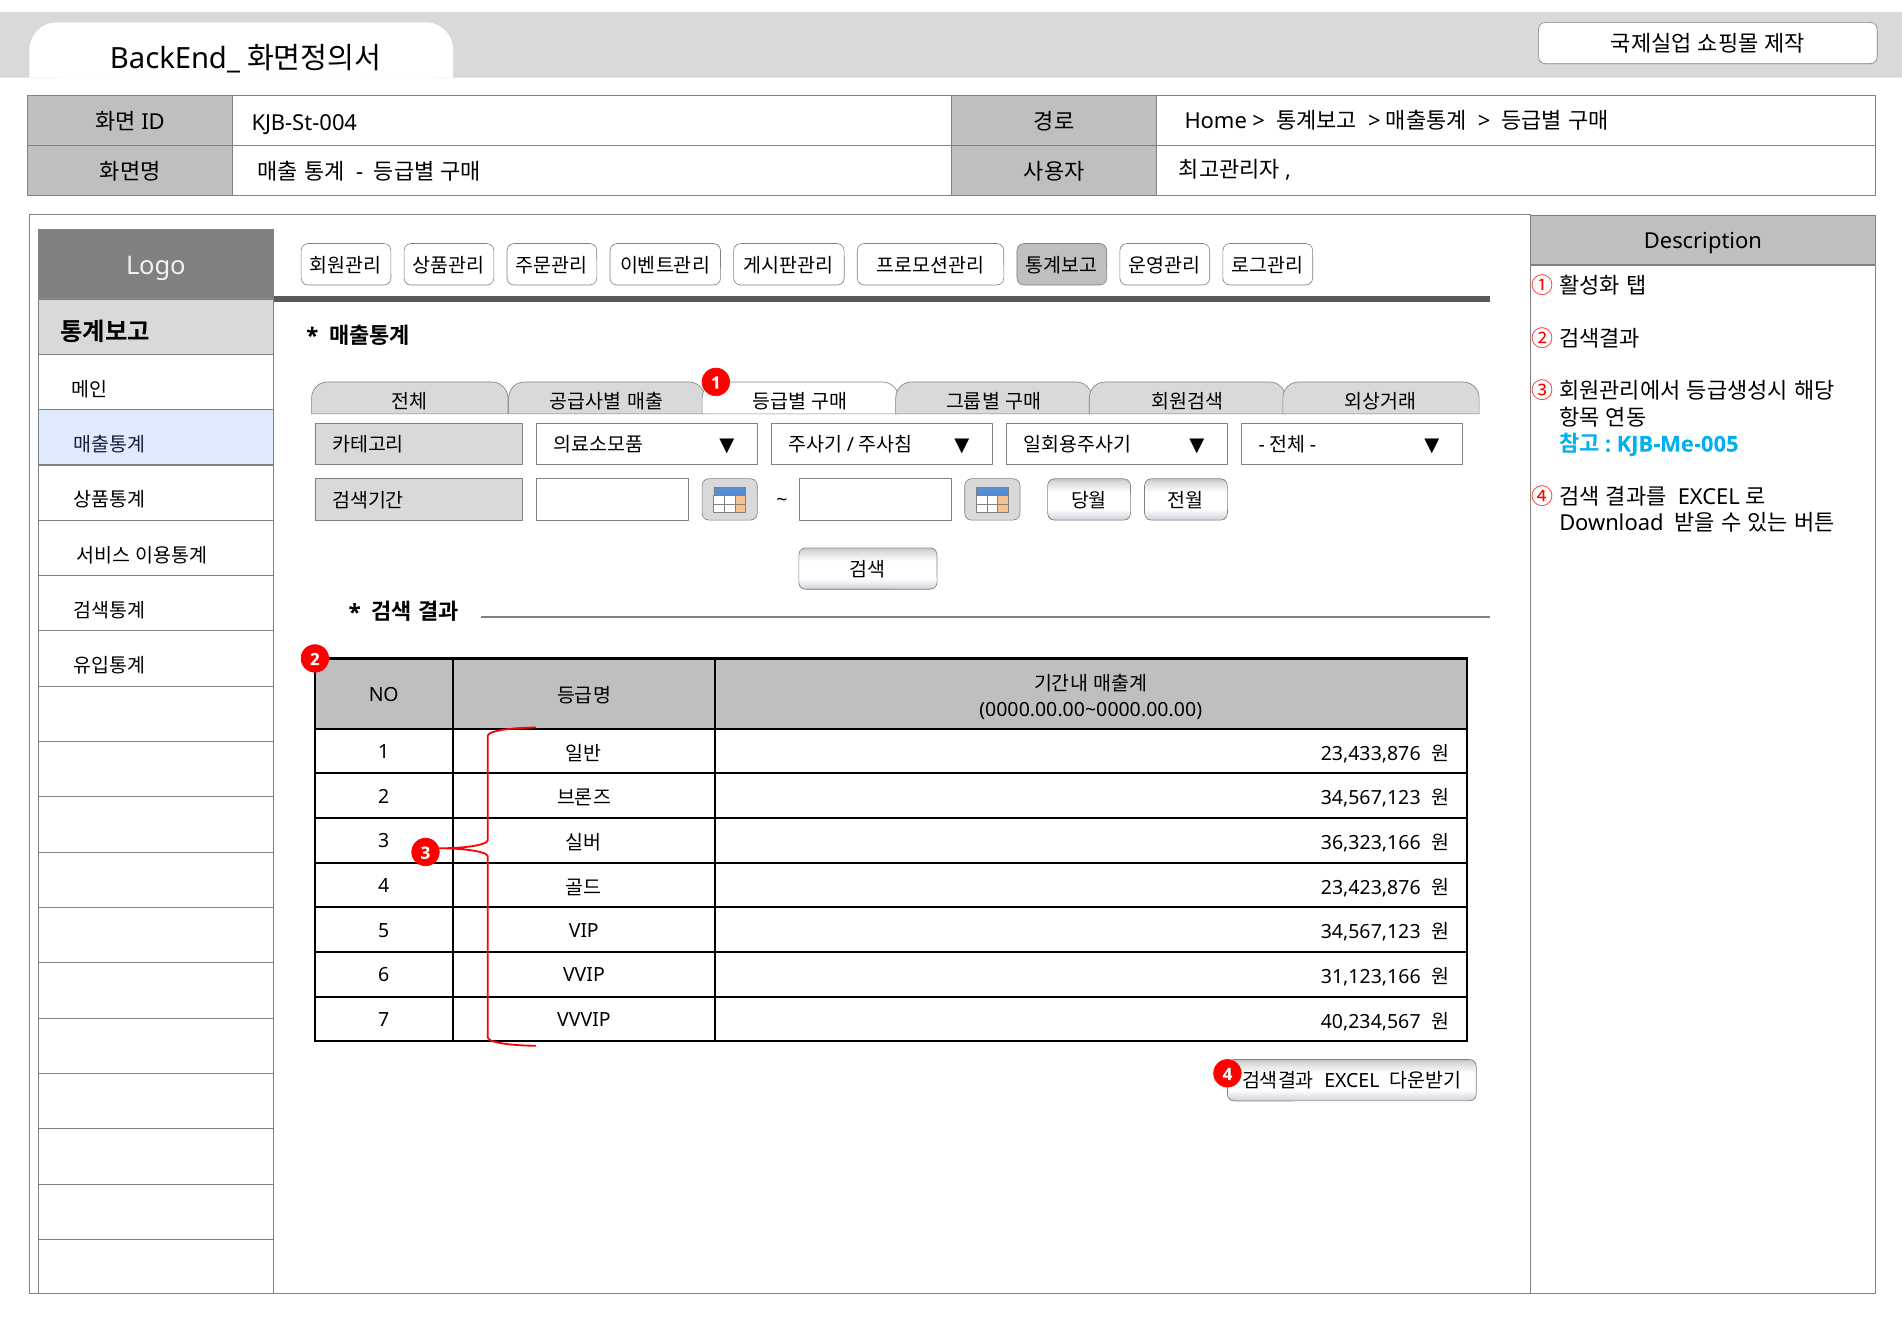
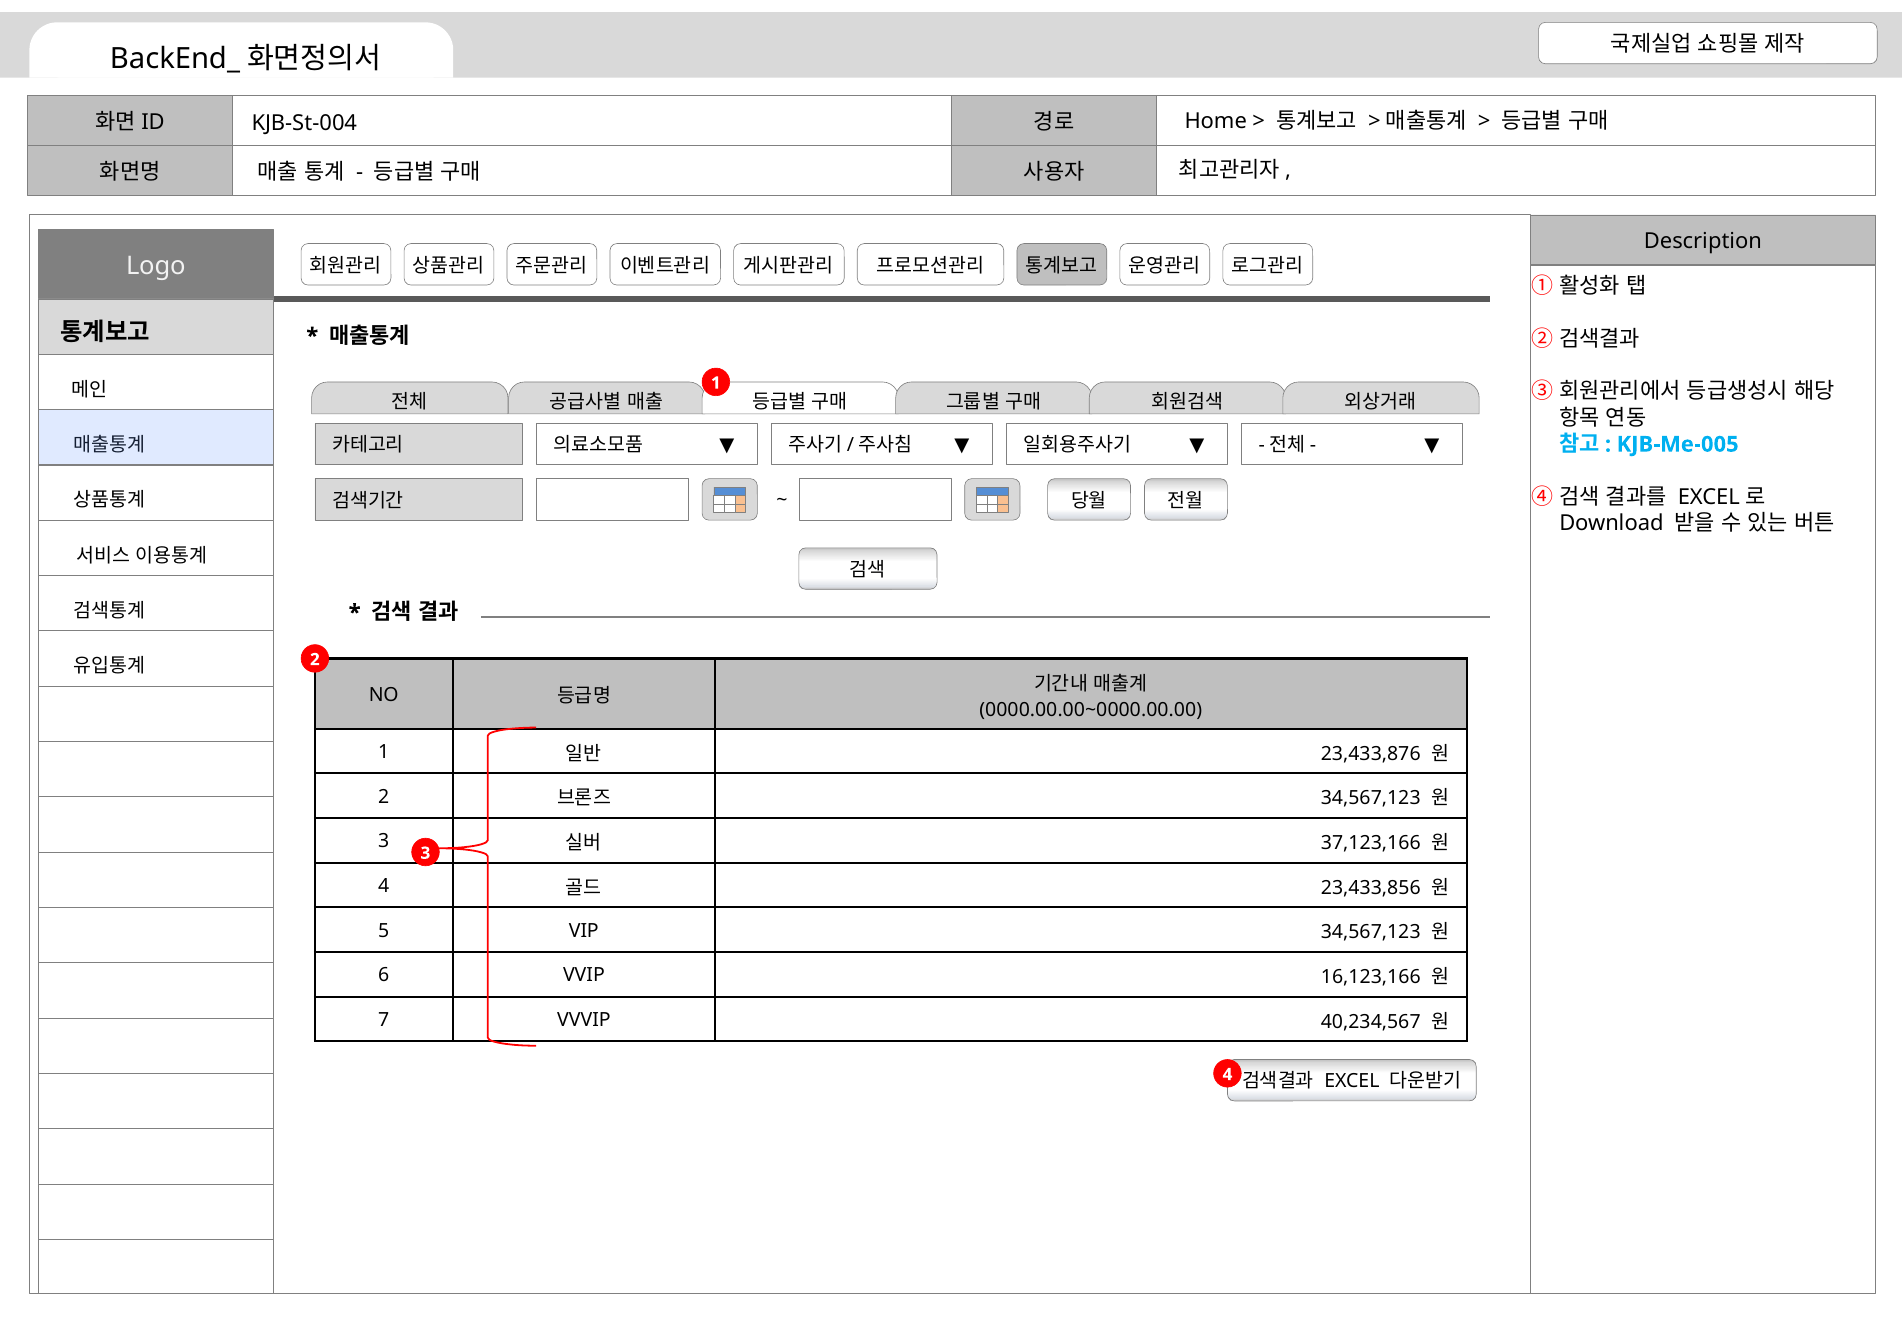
36,323,166: 36,323,166 -> 37,123,166 (1371, 843)
23,423,876: 23,423,876 -> 23,433,856 (1371, 888)
31,123,166: 31,123,166 -> 16,123,166 (1371, 977)
